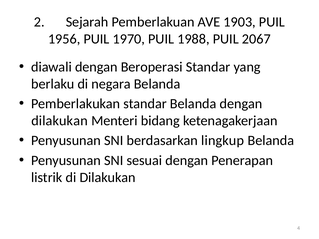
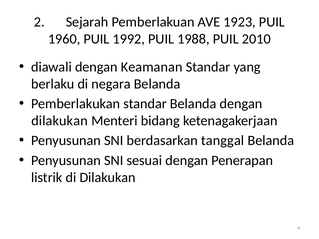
1903: 1903 -> 1923 (240, 22)
1956: 1956 -> 1960 (64, 39)
1970: 1970 -> 1992 (129, 39)
2067: 2067 -> 2010 (256, 39)
Beroperasi: Beroperasi -> Keamanan (152, 67)
lingkup: lingkup -> tanggal (223, 141)
